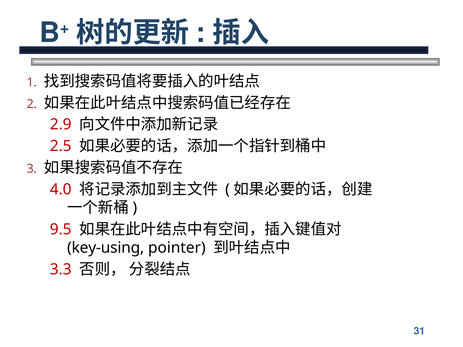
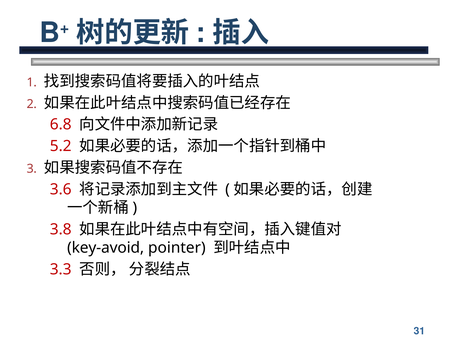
2.9: 2.9 -> 6.8 (61, 125)
2.5: 2.5 -> 5.2 (61, 146)
4.0: 4.0 -> 3.6 (61, 189)
9.5: 9.5 -> 3.8 (61, 230)
key-using: key-using -> key-avoid (106, 248)
